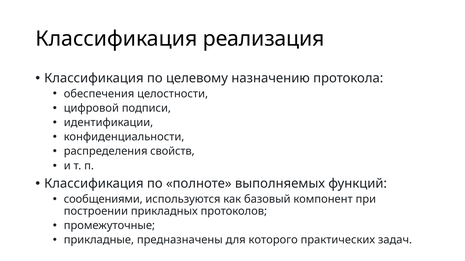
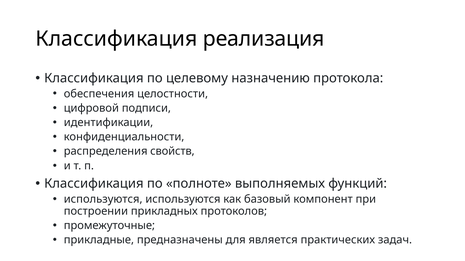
сообщениями: сообщениями -> используются (103, 200)
которого: которого -> является (273, 240)
